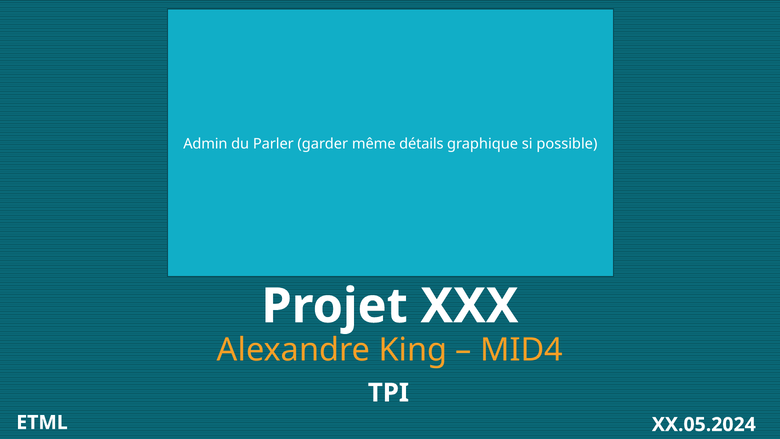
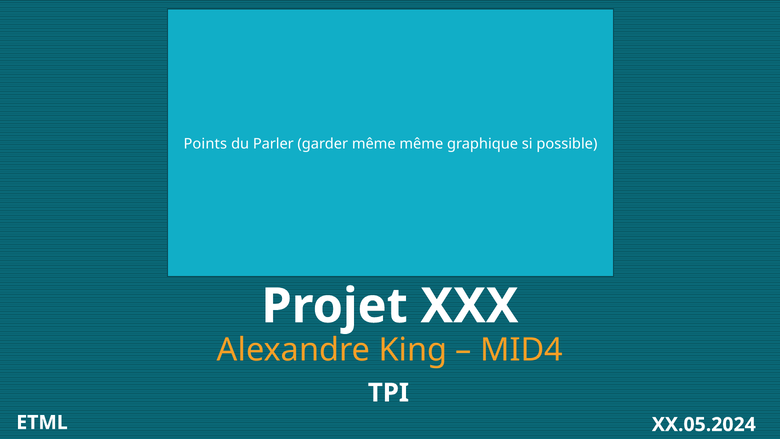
Admin: Admin -> Points (205, 144)
même détails: détails -> même (421, 144)
